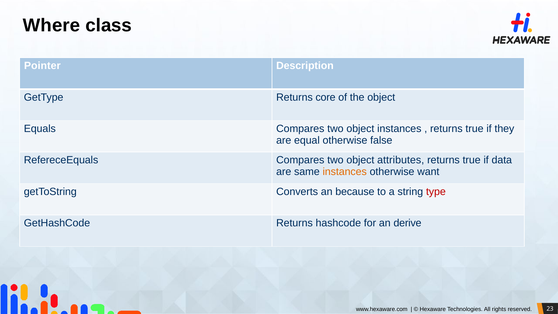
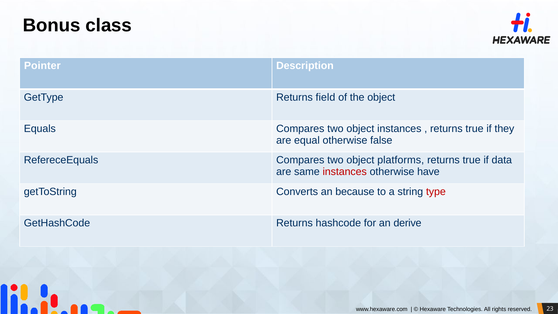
Where: Where -> Bonus (52, 25)
core: core -> field (325, 97)
attributes: attributes -> platforms (401, 160)
instances colour: orange -> red (345, 172)
want: want -> have (428, 172)
